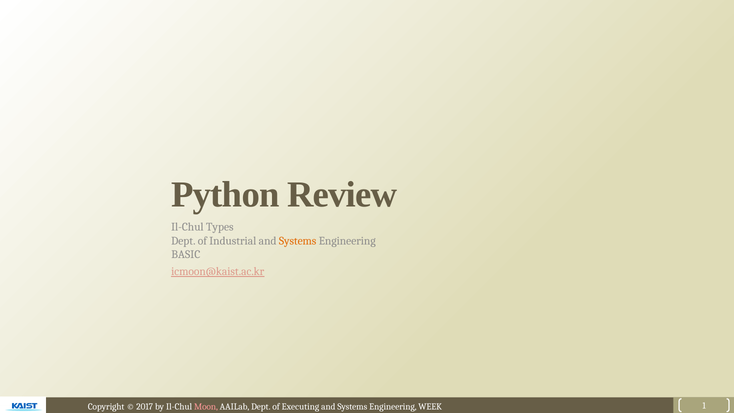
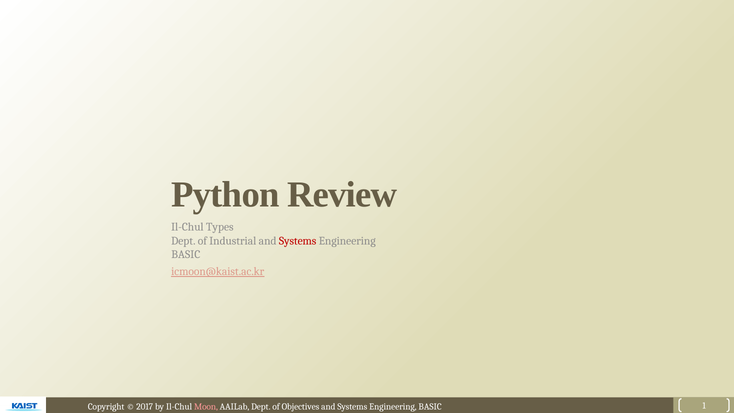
Systems colour: orange -> red (298, 241)
Executing: Executing -> Objectives (300, 407)
WEEK: WEEK -> BASIC (430, 407)
